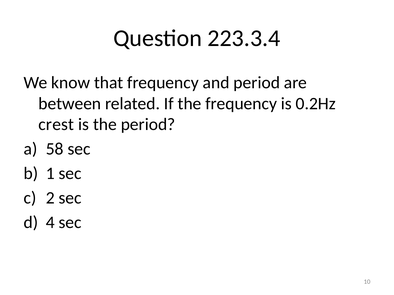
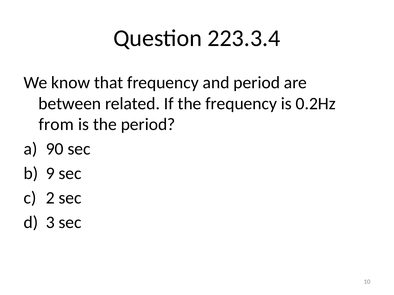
crest: crest -> from (56, 125)
58: 58 -> 90 (55, 149)
1: 1 -> 9 (50, 174)
4: 4 -> 3 (50, 223)
